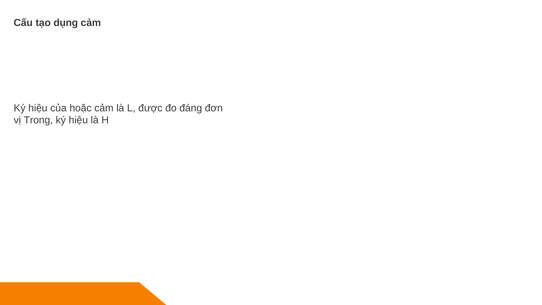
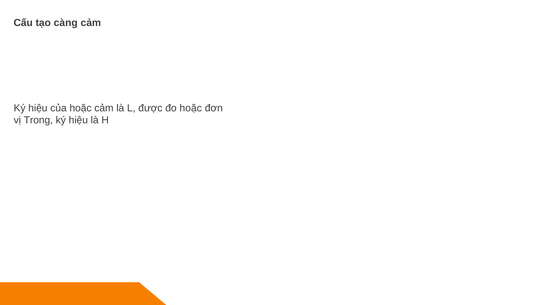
dụng: dụng -> càng (66, 23)
đo đáng: đáng -> hoặc (191, 108)
